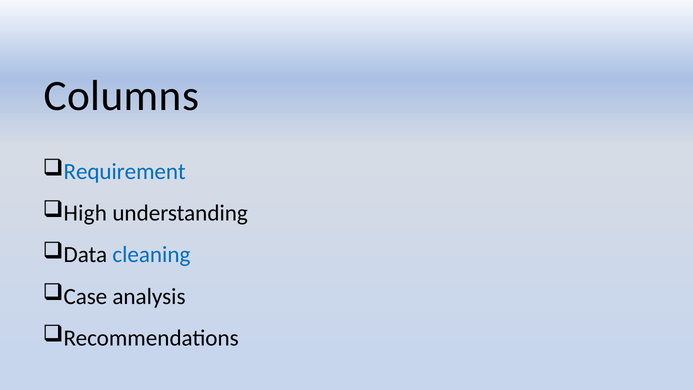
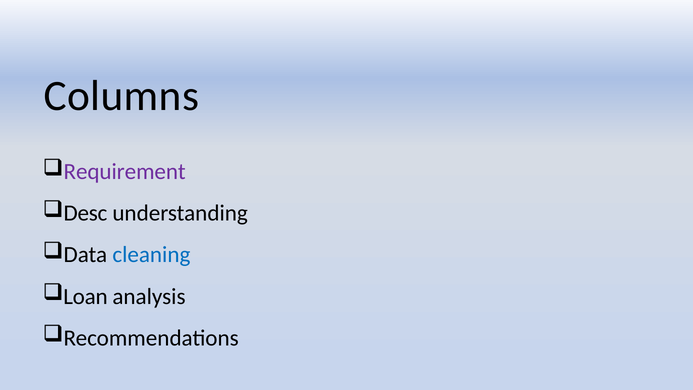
Requirement colour: blue -> purple (125, 172)
High: High -> Desc (85, 213)
Case: Case -> Loan (85, 296)
